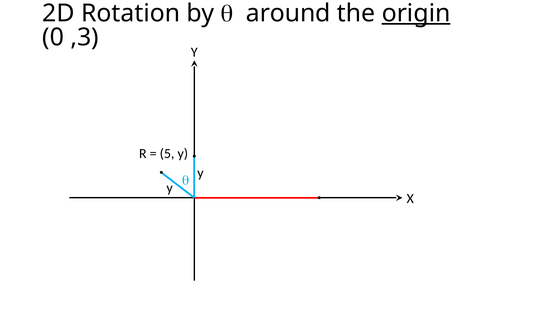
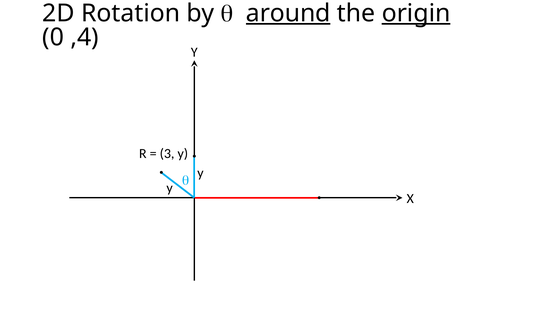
around underline: none -> present (288, 13)
,3: ,3 -> ,4 (85, 37)
5: 5 -> 3 (167, 154)
